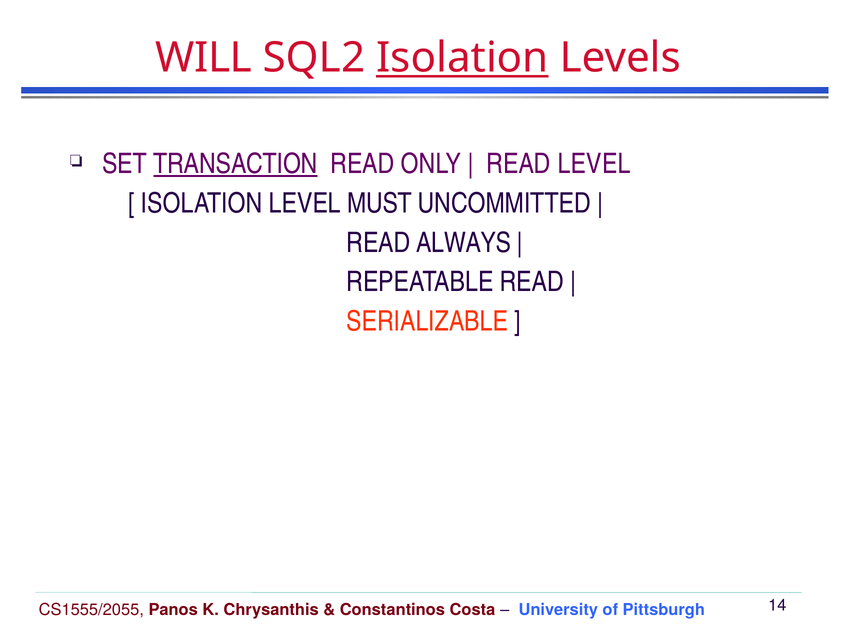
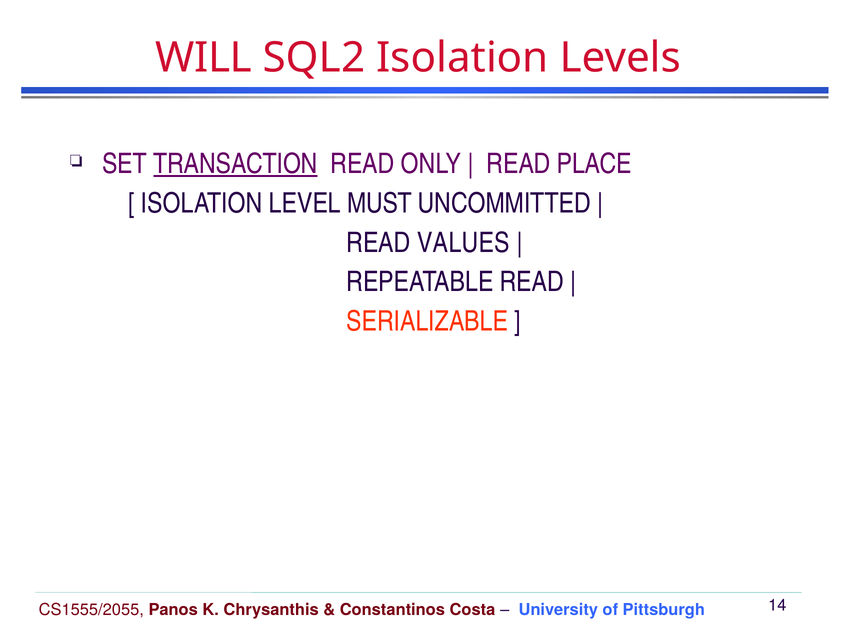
Isolation underline: present -> none (462, 58)
READ LEVEL: LEVEL -> PLACE (594, 164)
ALWAYS: ALWAYS -> VALUES (464, 243)
